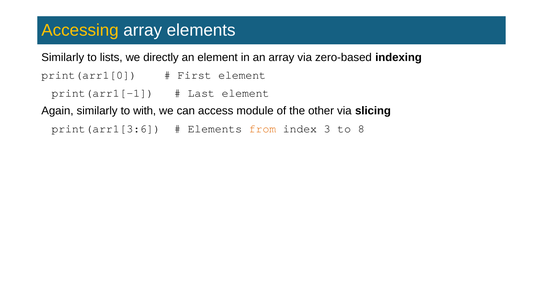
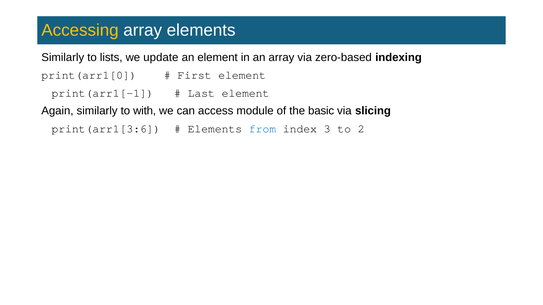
directly: directly -> update (161, 57)
other: other -> basic (321, 111)
from colour: orange -> blue (262, 129)
8: 8 -> 2 (361, 129)
